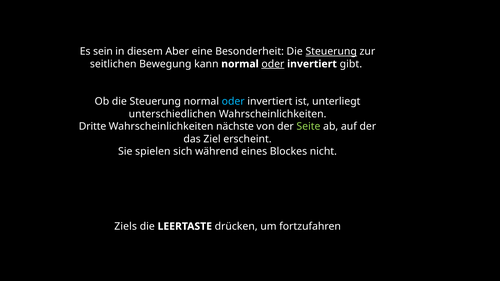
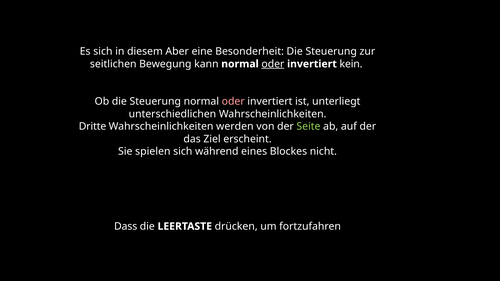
Es sein: sein -> sich (103, 52)
Steuerung underline: present -> none (331, 52)
gibt: gibt -> kein (351, 64)
oder colour: light blue -> pink (233, 102)
nächste: nächste -> werden (235, 127)
Ziels: Ziels -> Dass (126, 227)
